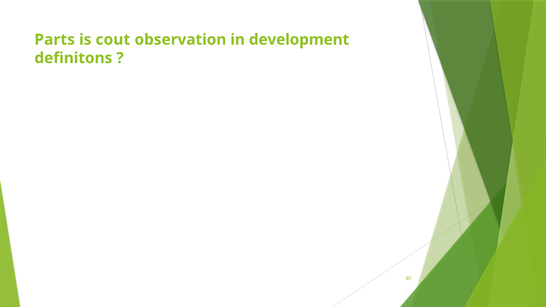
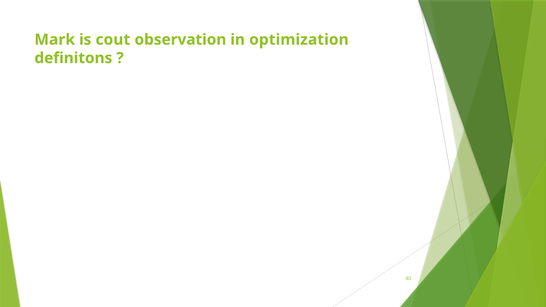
Parts: Parts -> Mark (55, 40)
development: development -> optimization (299, 40)
